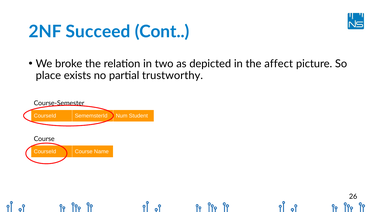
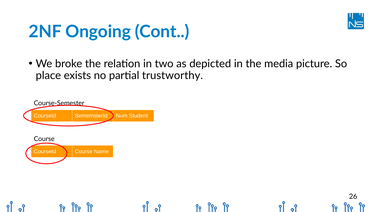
Succeed: Succeed -> Ongoing (98, 32)
affect: affect -> media (279, 64)
